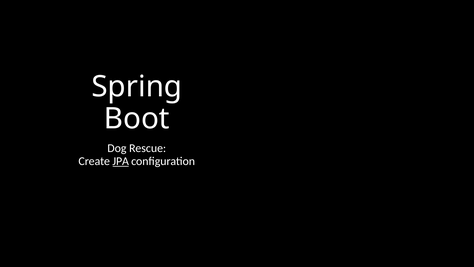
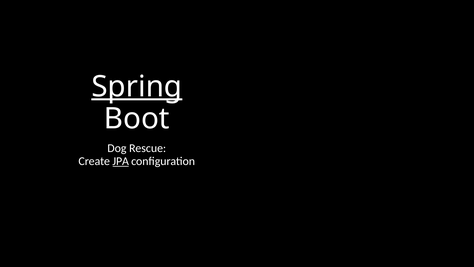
Spring underline: none -> present (137, 87)
